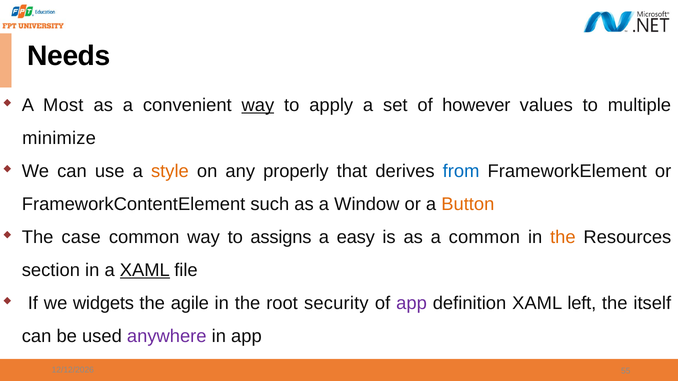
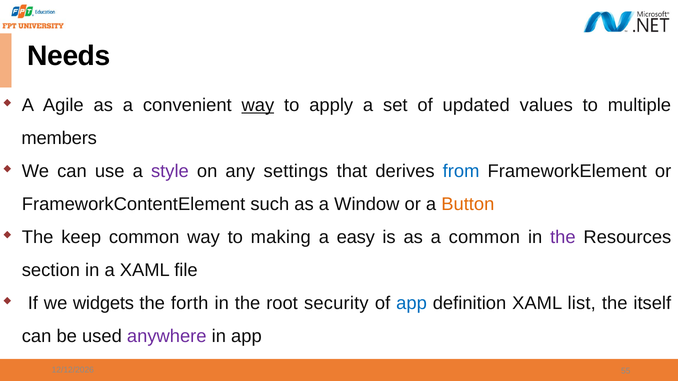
Most: Most -> Agile (63, 105)
however: however -> updated (476, 105)
minimize: minimize -> members (59, 138)
style colour: orange -> purple (170, 171)
properly: properly -> settings (296, 171)
case: case -> keep (81, 237)
assigns: assigns -> making (281, 237)
the colour: orange -> purple (563, 237)
XAML underline: present -> none (145, 271)
agile: agile -> forth (190, 304)
app colour: purple -> blue (412, 304)
left: left -> list (582, 304)
